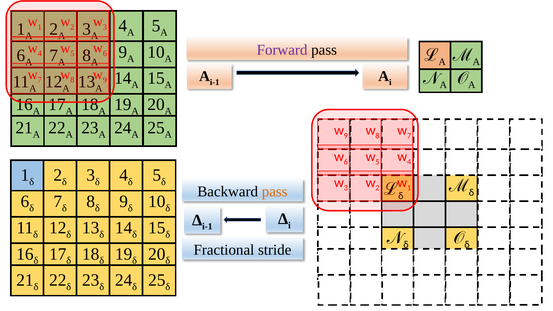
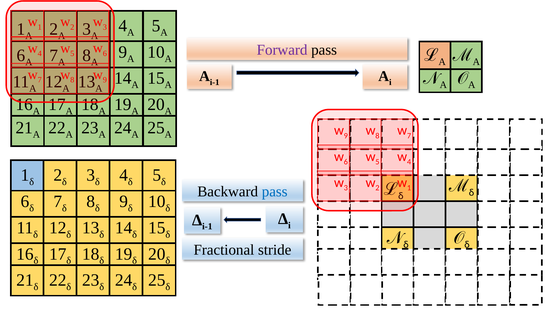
pass colour: orange -> blue (275, 192)
